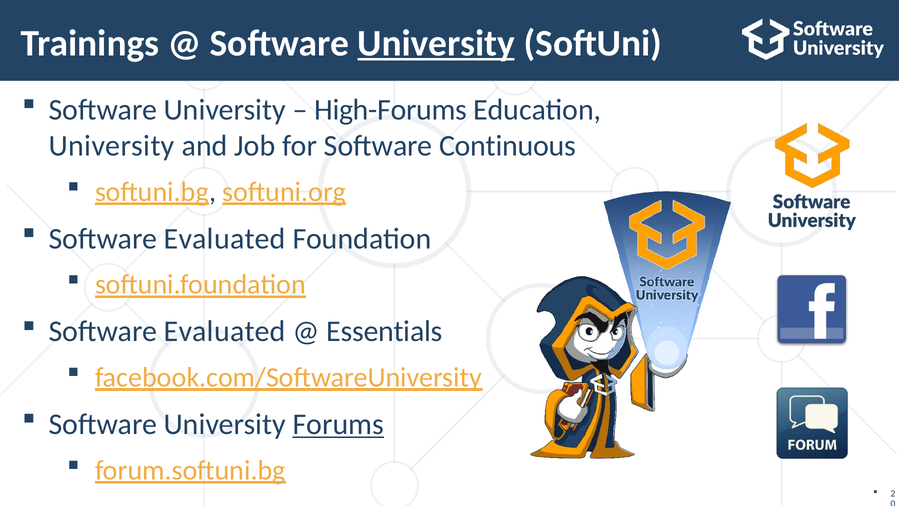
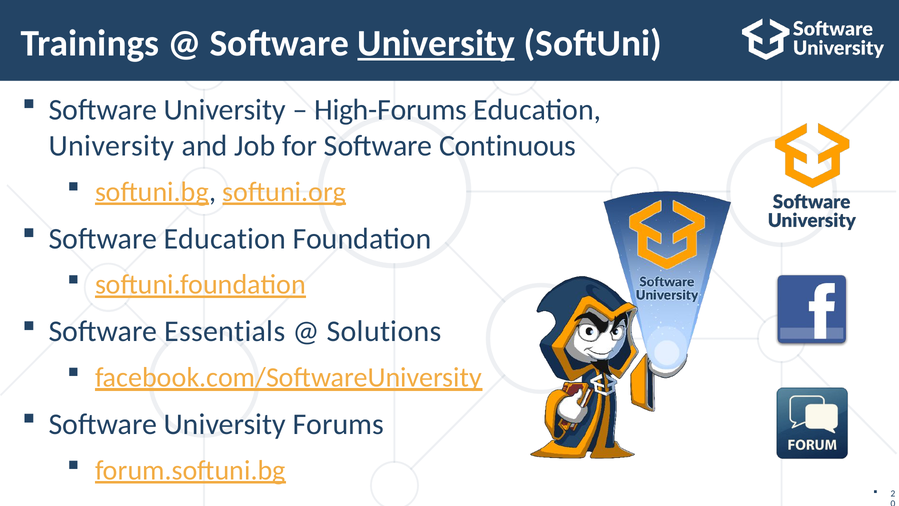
Evaluated: Evaluated -> Education (225, 238)
Evaluated: Evaluated -> Essentials (225, 331)
Essentials: Essentials -> Solutions (384, 331)
Forums underline: present -> none (338, 424)
